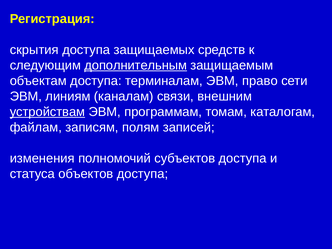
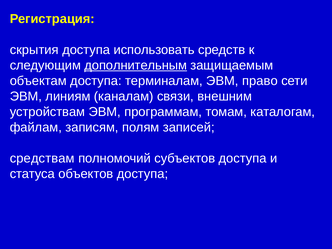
защищаемых: защищаемых -> использовать (154, 50)
устройствам underline: present -> none (47, 112)
изменения: изменения -> средствам (42, 158)
